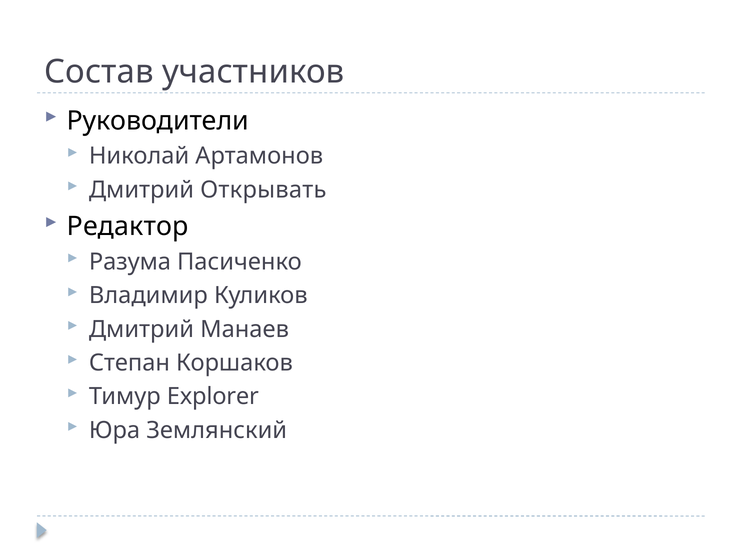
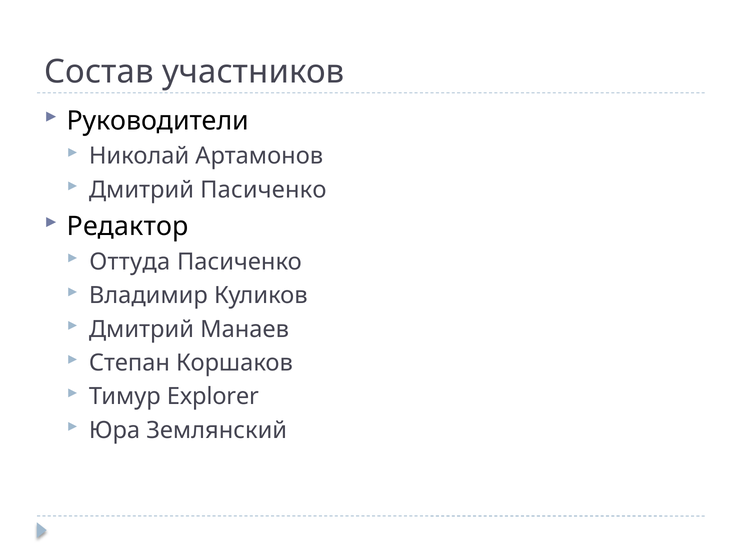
Дмитрий Открывать: Открывать -> Пасиченко (263, 190)
Разума: Разума -> Оттуда (130, 262)
